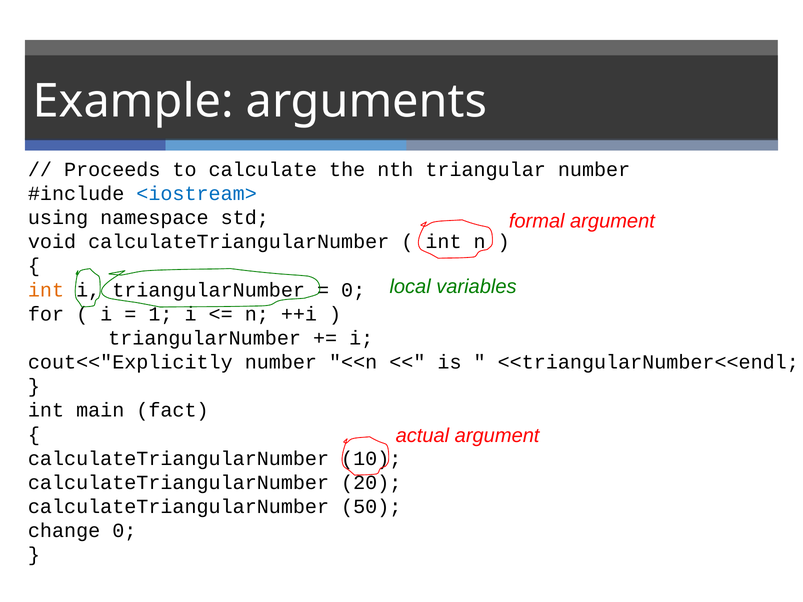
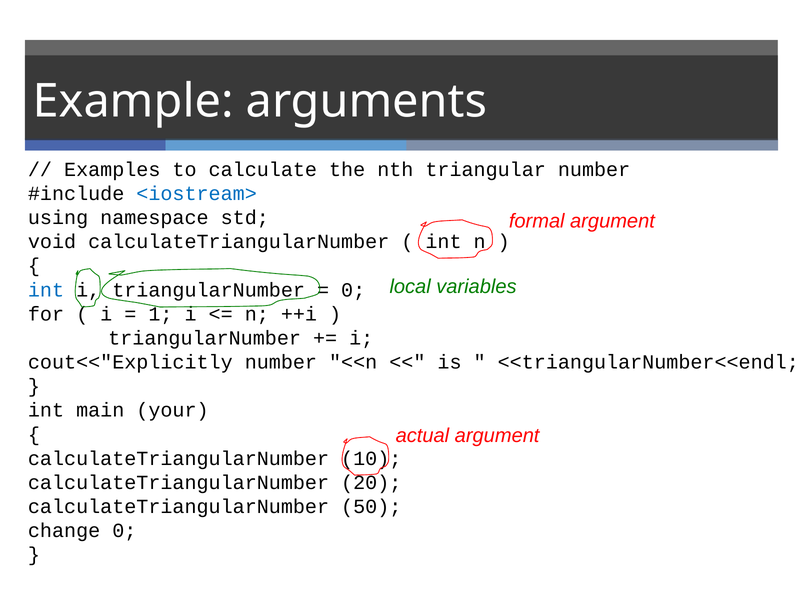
Proceeds: Proceeds -> Examples (112, 170)
int colour: orange -> blue (46, 290)
fact: fact -> your (172, 410)
